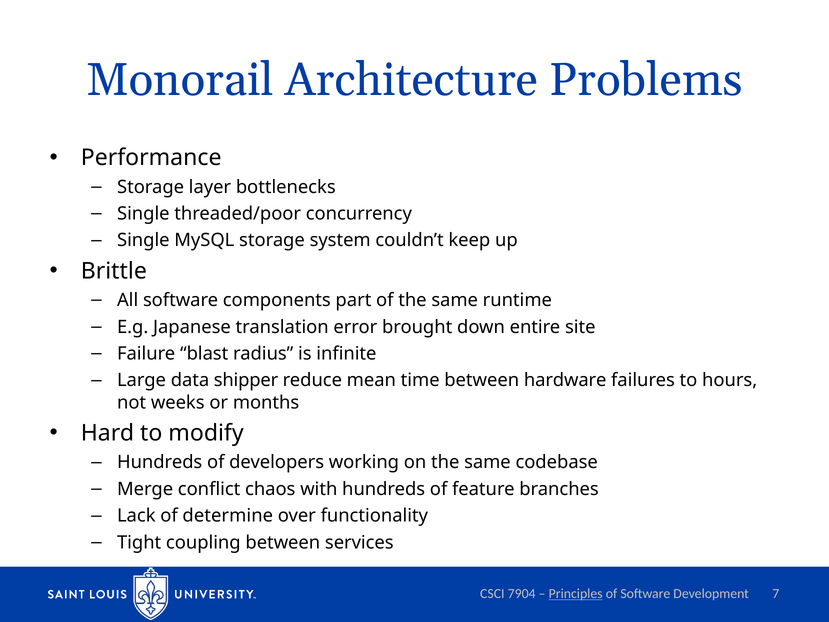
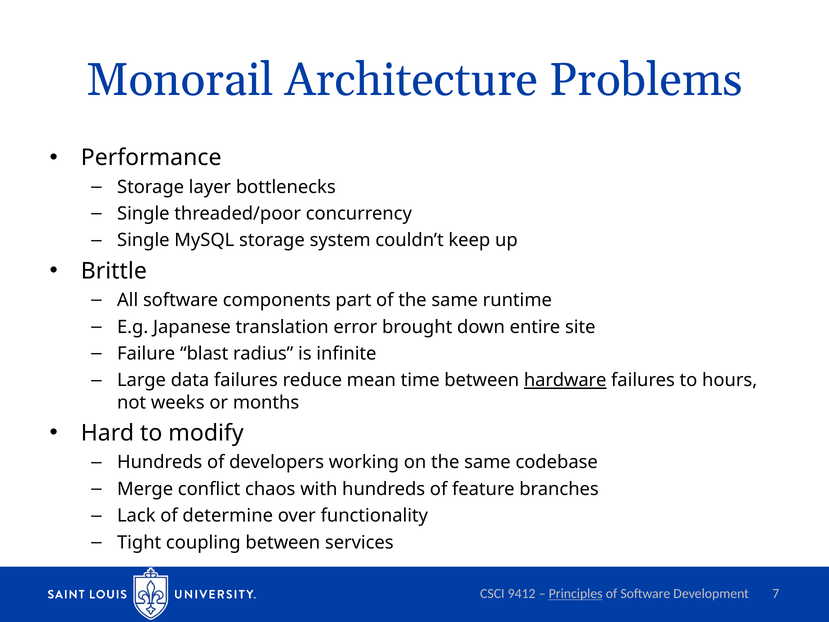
data shipper: shipper -> failures (246, 380)
hardware underline: none -> present (565, 380)
7904: 7904 -> 9412 (522, 594)
